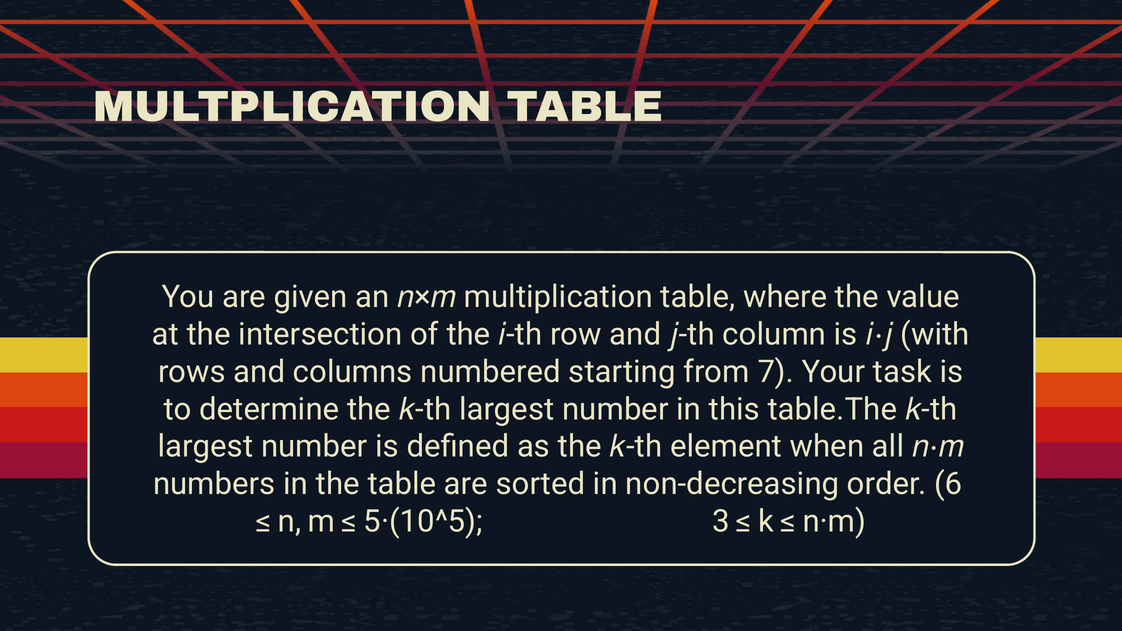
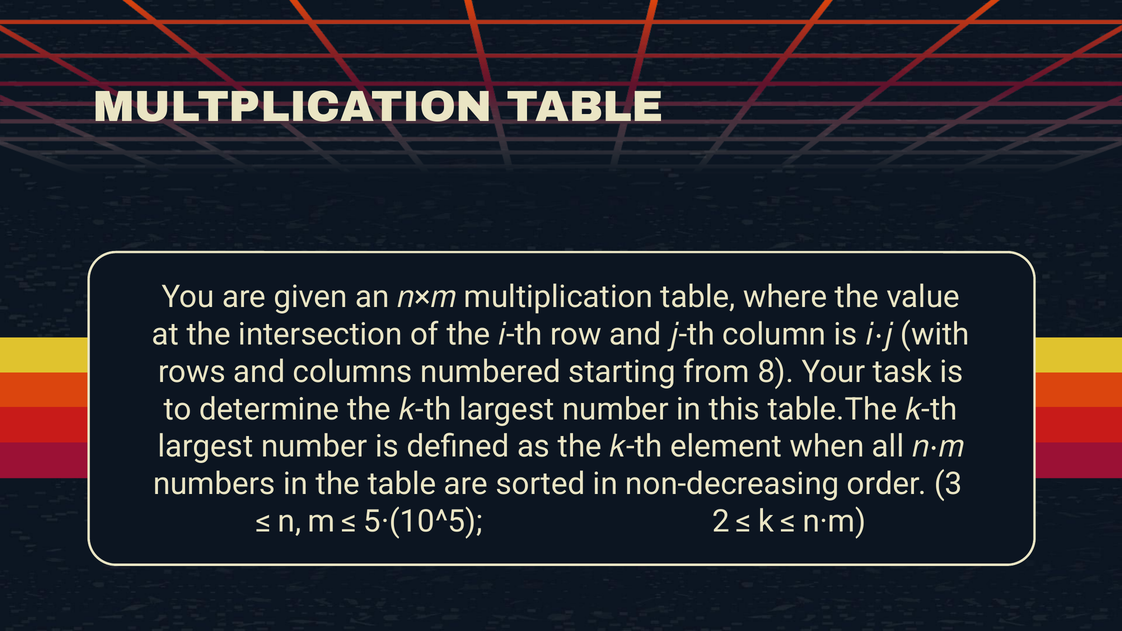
7: 7 -> 8 (776, 372)
6: 6 -> 3 (948, 484)
3: 3 -> 2 (721, 522)
